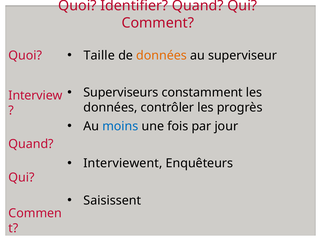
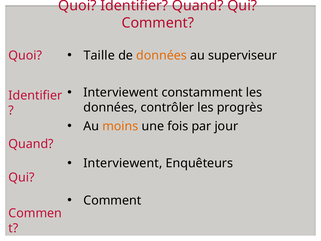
Superviseurs: Superviseurs -> Interviewent (121, 93)
Interview: Interview -> Identifier (35, 95)
moins colour: blue -> orange (120, 126)
Saisissent: Saisissent -> Comment (112, 200)
